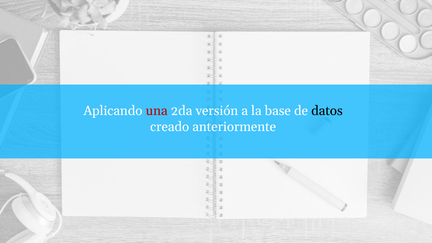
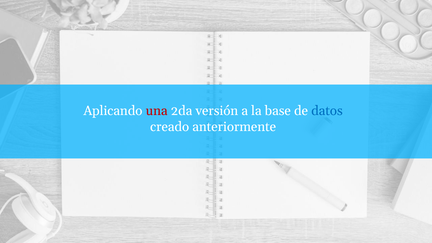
datos colour: black -> blue (327, 111)
